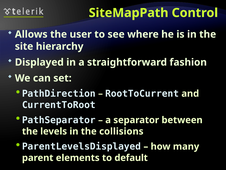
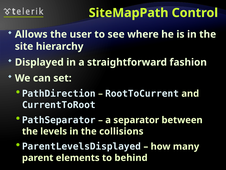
default: default -> behind (131, 157)
